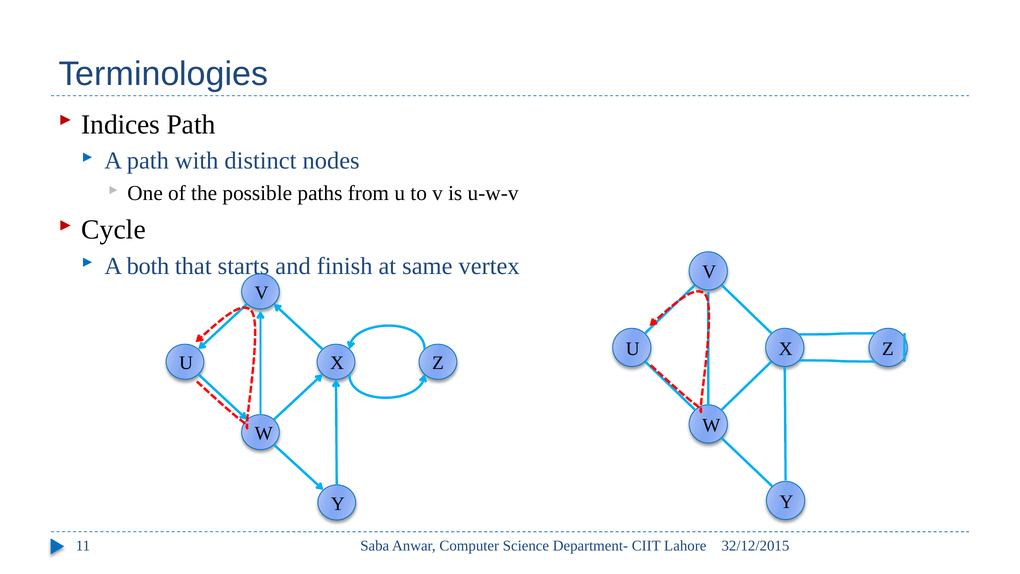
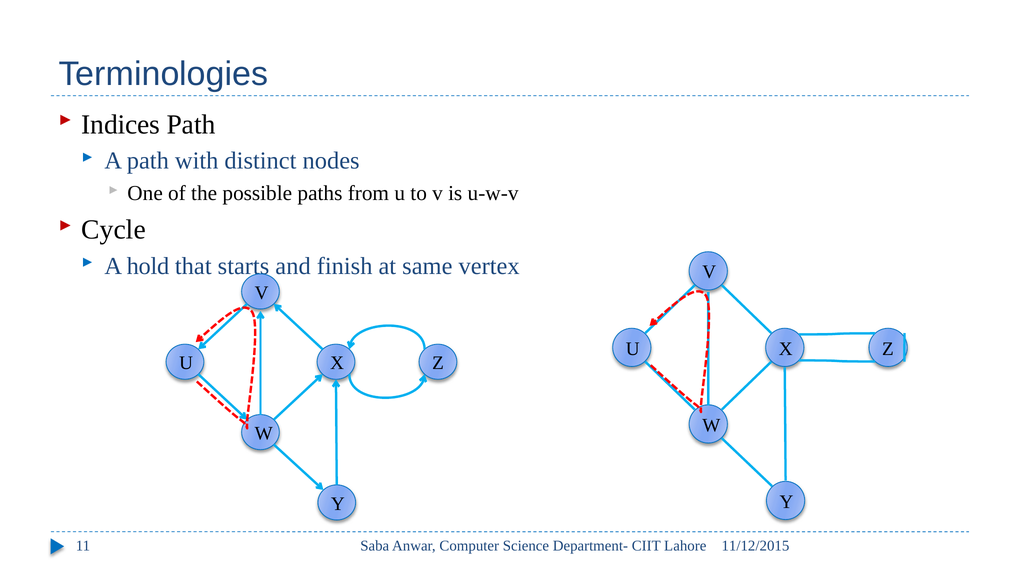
both: both -> hold (148, 266)
32/12/2015: 32/12/2015 -> 11/12/2015 (755, 546)
